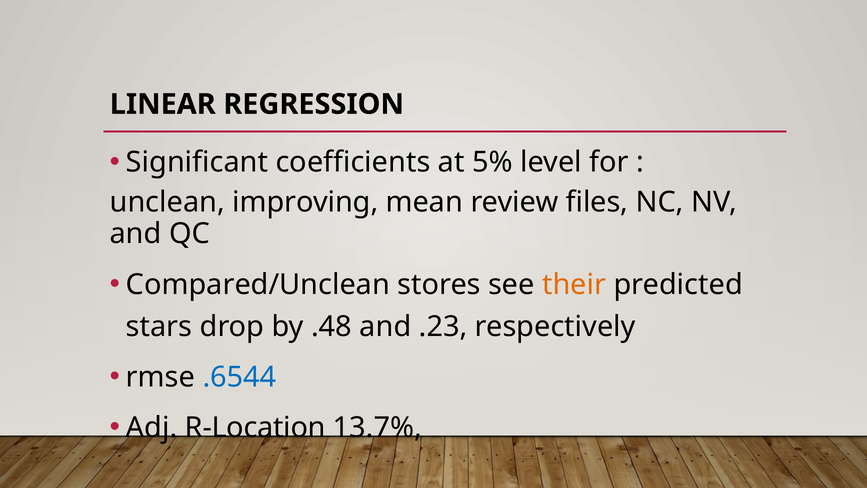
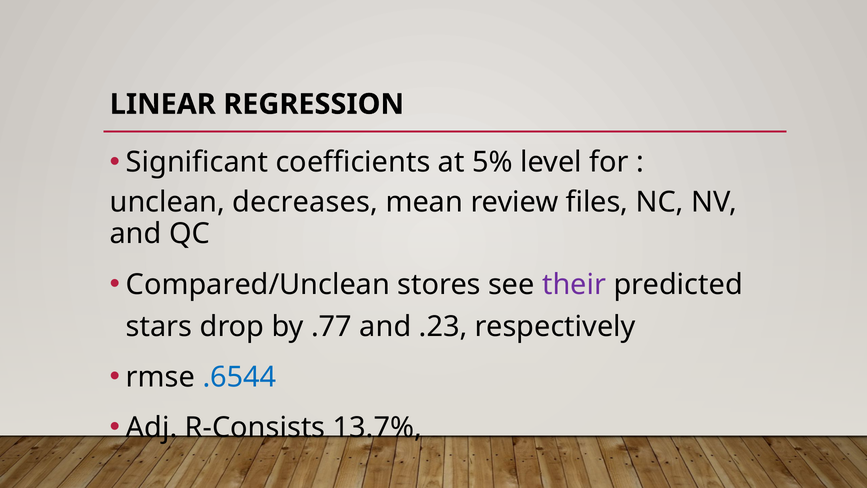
improving: improving -> decreases (305, 202)
their colour: orange -> purple (574, 285)
.48: .48 -> .77 (332, 326)
R-Location: R-Location -> R-Consists (255, 428)
